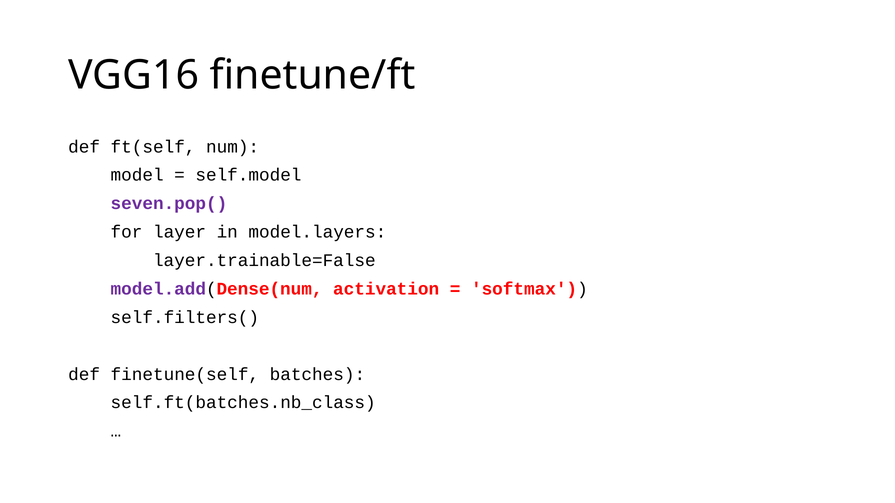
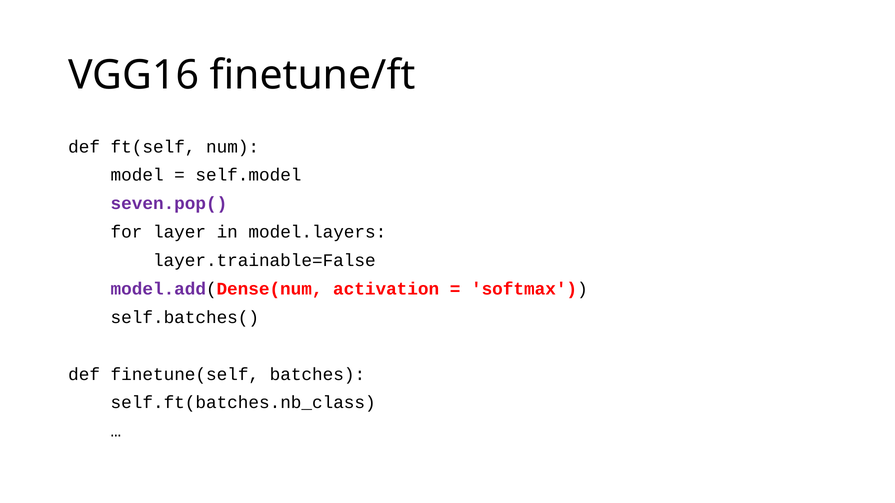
self.filters(: self.filters( -> self.batches( (185, 318)
